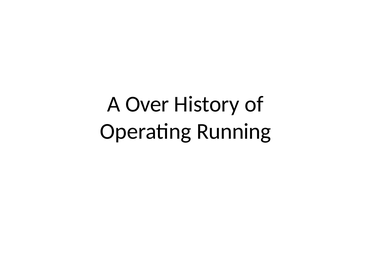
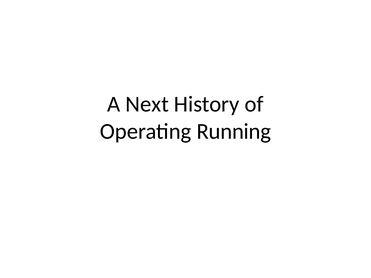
Over: Over -> Next (147, 104)
